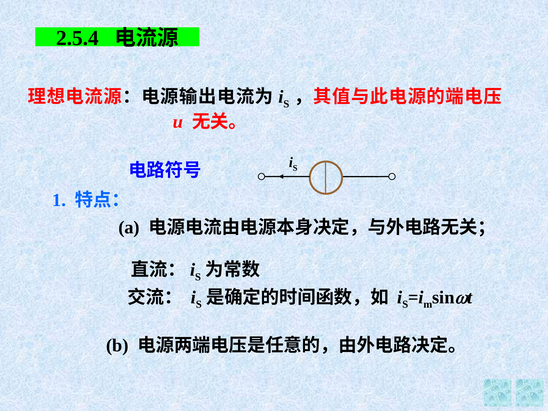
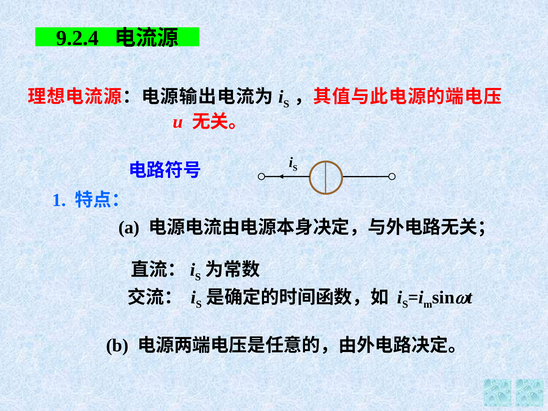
2.5.4: 2.5.4 -> 9.2.4 (78, 38)
